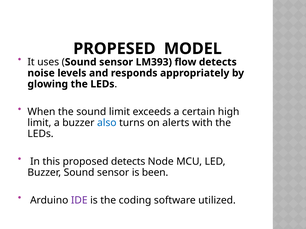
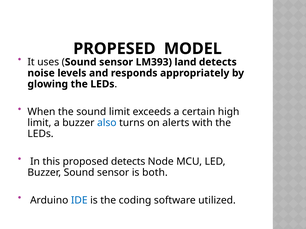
flow: flow -> land (185, 62)
been: been -> both (155, 173)
IDE colour: purple -> blue (79, 201)
